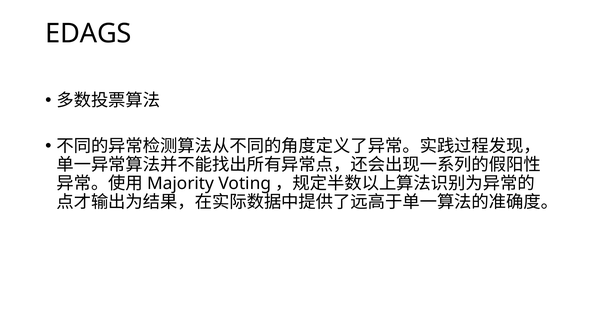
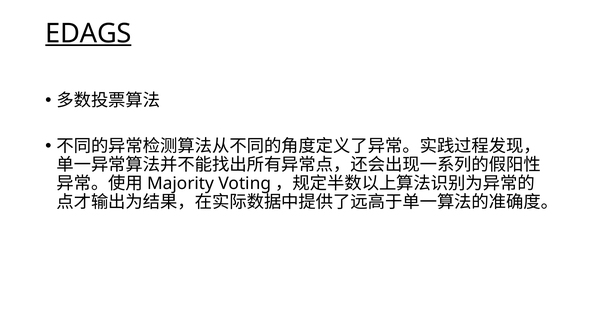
EDAGS underline: none -> present (88, 34)
